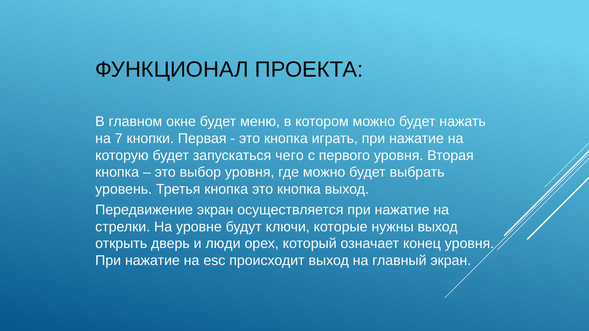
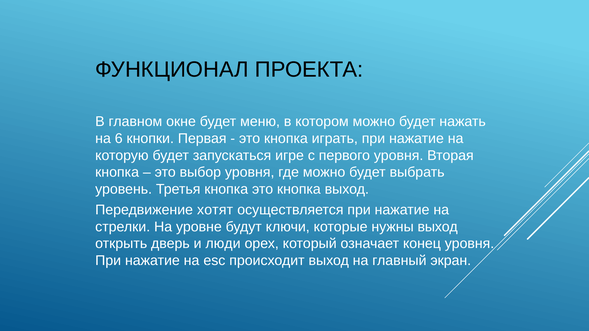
7: 7 -> 6 (119, 139)
чего: чего -> игре (290, 156)
Передвижение экран: экран -> хотят (215, 210)
